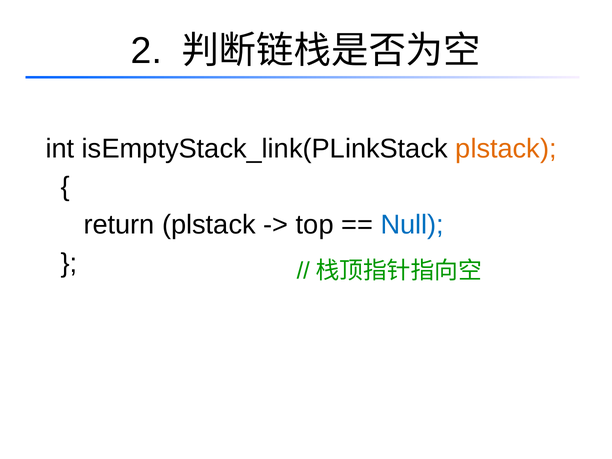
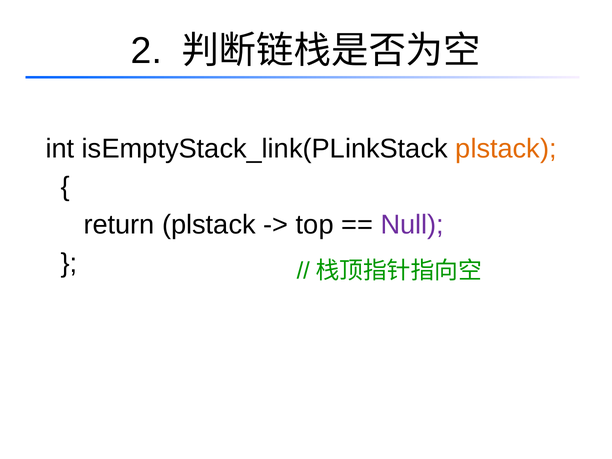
Null colour: blue -> purple (412, 225)
